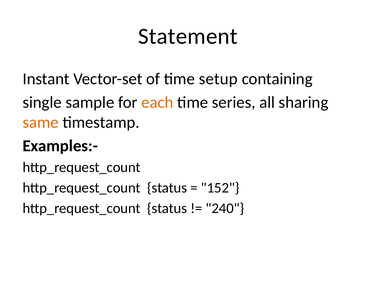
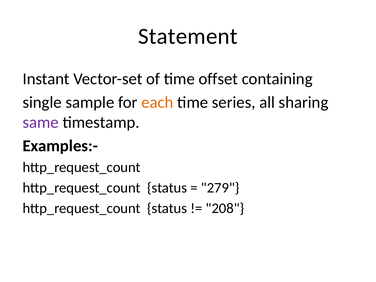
setup: setup -> offset (218, 79)
same colour: orange -> purple (41, 122)
152: 152 -> 279 (220, 188)
240: 240 -> 208 (225, 208)
